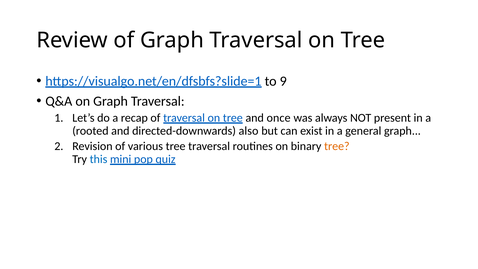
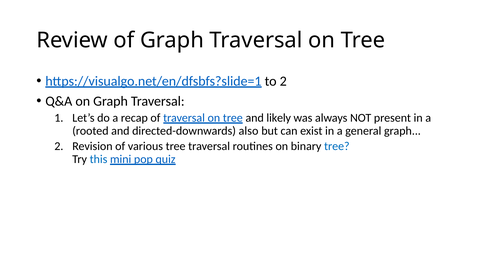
to 9: 9 -> 2 (283, 81)
once: once -> likely (279, 118)
tree colour: orange -> blue (337, 146)
